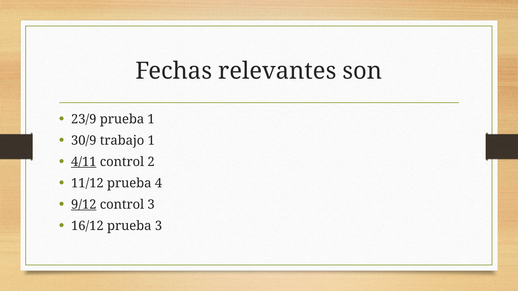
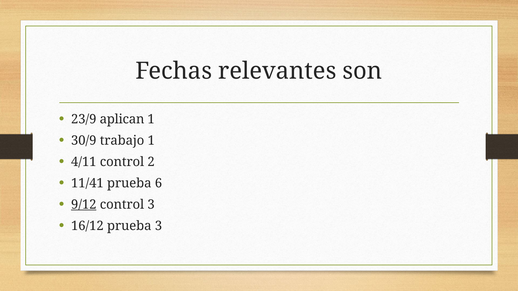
23/9 prueba: prueba -> aplican (122, 119)
4/11 underline: present -> none (84, 162)
11/12: 11/12 -> 11/41 (87, 183)
4: 4 -> 6 (158, 183)
